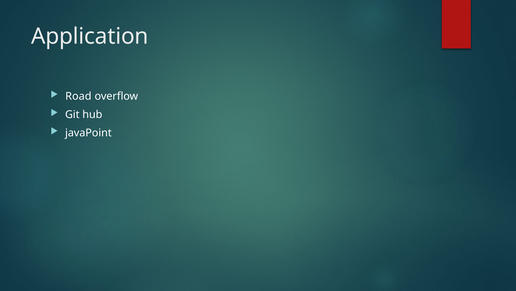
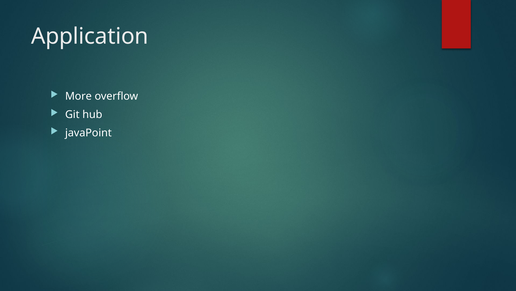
Road: Road -> More (78, 96)
